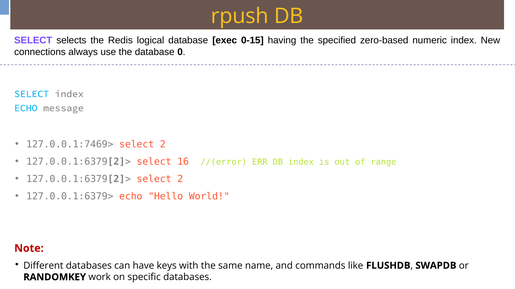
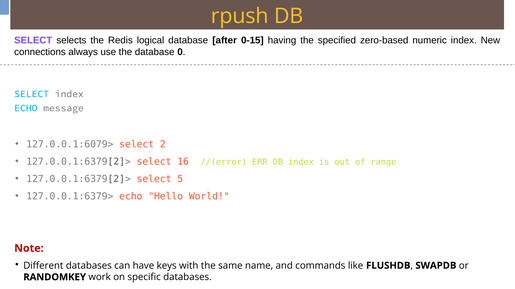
exec: exec -> after (225, 41)
127.0.0.1:7469>: 127.0.0.1:7469> -> 127.0.0.1:6079> (70, 145)
127.0.0.1:6379[2]> select 2: 2 -> 5 (180, 179)
